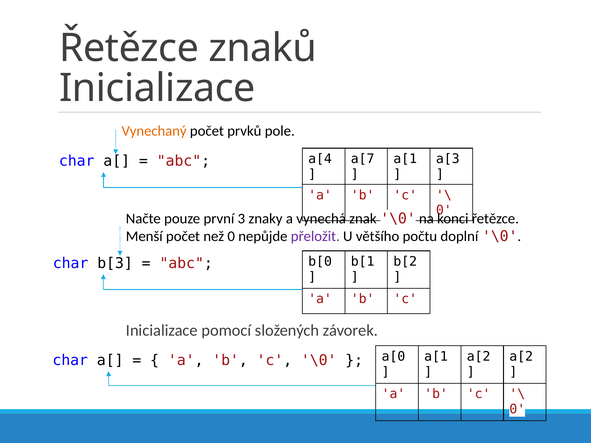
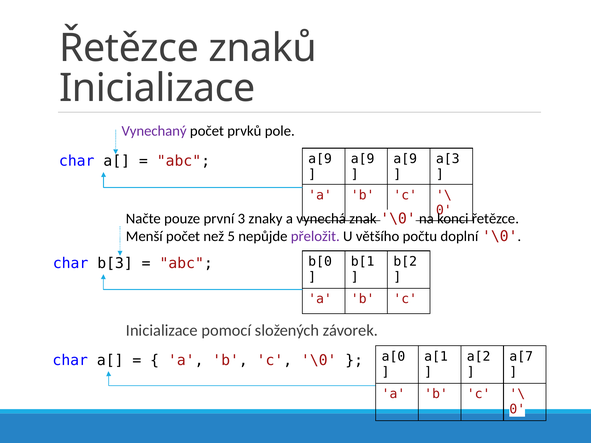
Vynechaný colour: orange -> purple (154, 131)
a[4: a[4 -> a[9 (320, 159)
a[7: a[7 -> a[9 (363, 159)
a[1: a[1 -> a[9 (405, 159)
než 0: 0 -> 5 (231, 236)
a[2: a[2 -> a[7 (521, 357)
